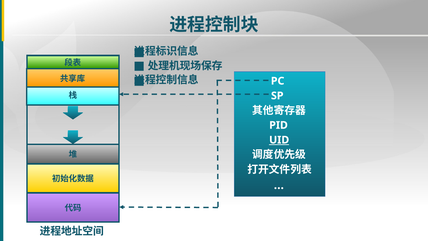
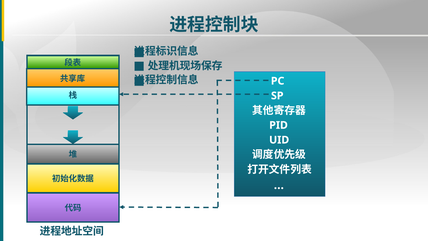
UID underline: present -> none (279, 140)
